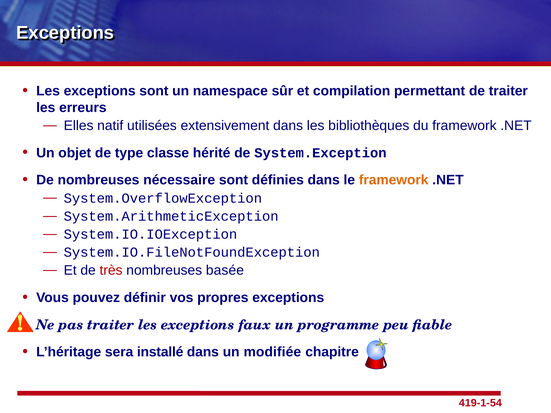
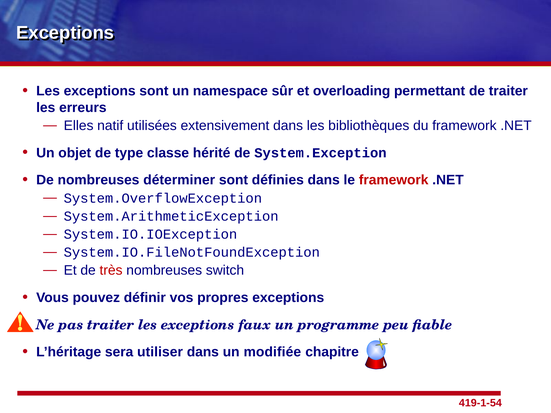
compilation: compilation -> overloading (352, 91)
nécessaire: nécessaire -> déterminer (179, 180)
framework colour: orange -> red (394, 180)
basée: basée -> switch (225, 271)
installé: installé -> utiliser (160, 352)
